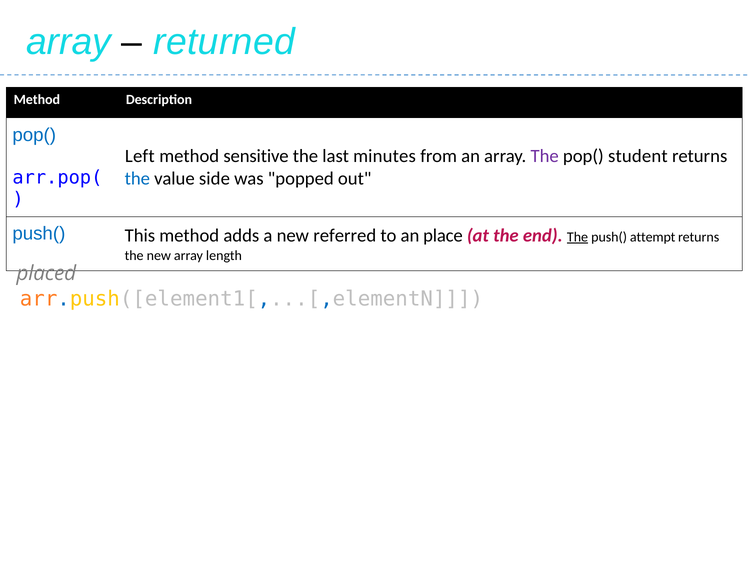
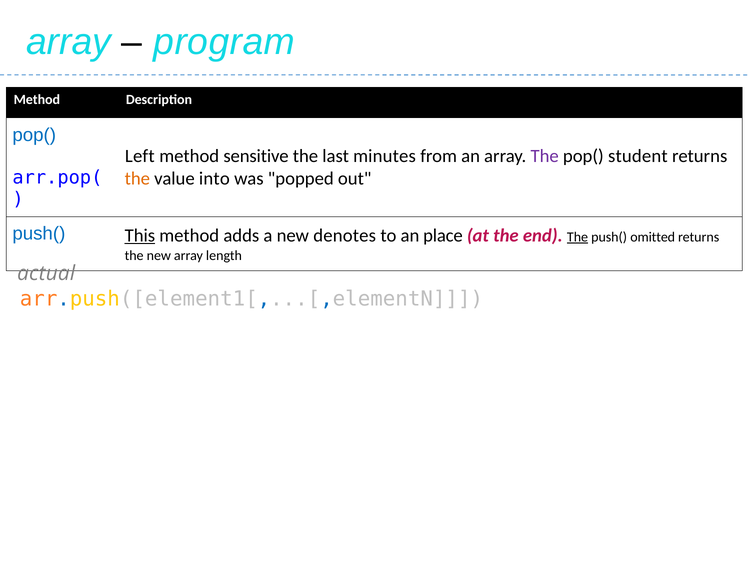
returned: returned -> program (224, 42)
the colour: blue -> orange (137, 179)
side: side -> into (214, 179)
This underline: none -> present (140, 235)
referred: referred -> denotes (345, 235)
attempt: attempt -> omitted (653, 237)
placed: placed -> actual (46, 273)
